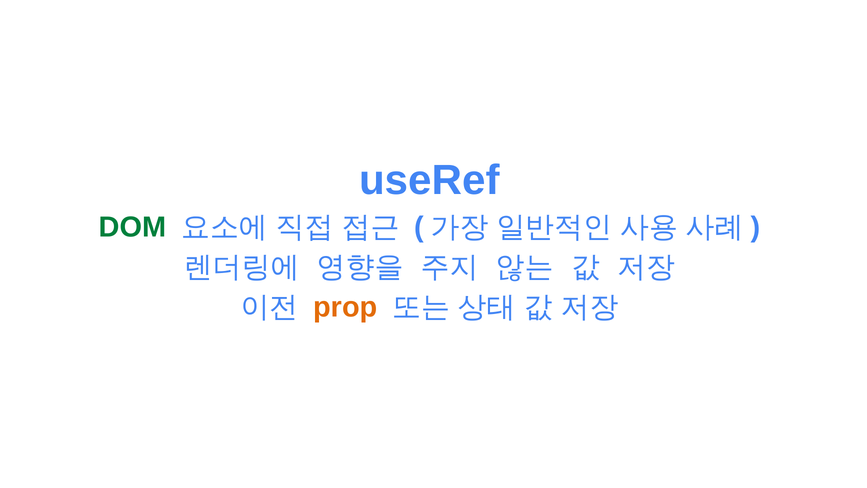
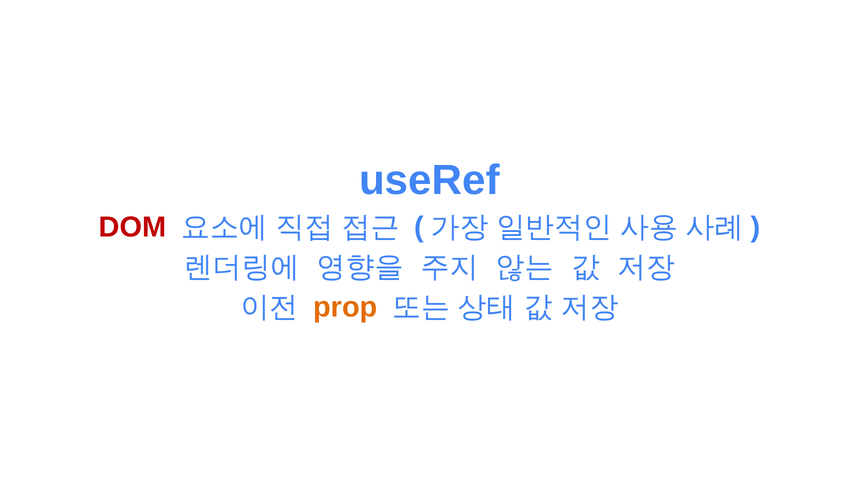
DOM colour: green -> red (132, 227)
